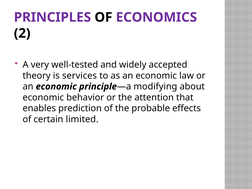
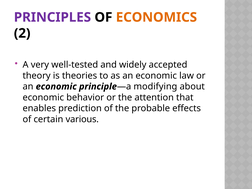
ECONOMICS colour: purple -> orange (156, 17)
services: services -> theories (80, 76)
limited: limited -> various (82, 119)
